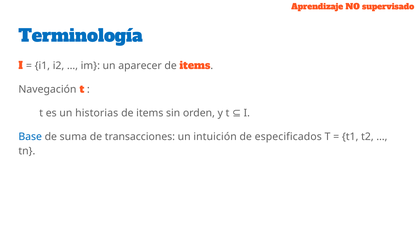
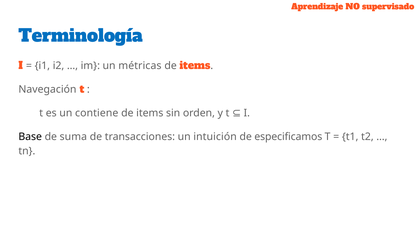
aparecer: aparecer -> métricas (140, 66)
historias: historias -> contiene (97, 113)
Base colour: blue -> black (30, 137)
especificados: especificados -> especificamos (288, 137)
